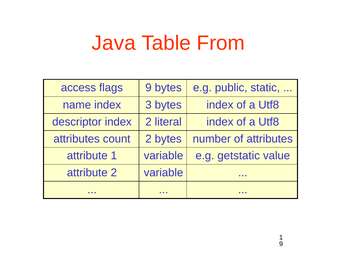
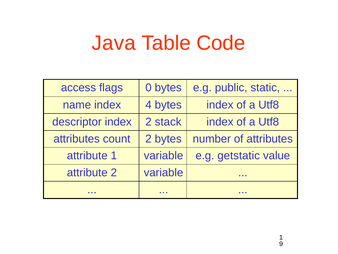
From: From -> Code (221, 43)
flags 9: 9 -> 0 (149, 88)
3: 3 -> 4 (149, 105)
literal: literal -> stack (168, 122)
